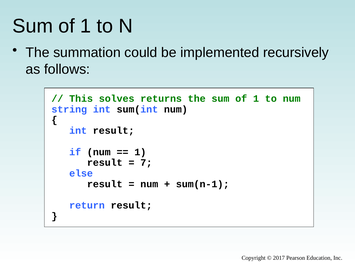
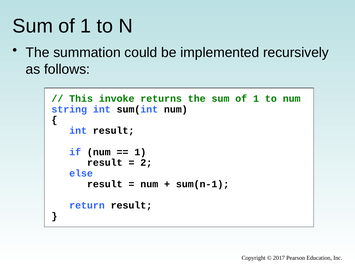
solves: solves -> invoke (117, 98)
7: 7 -> 2 (146, 162)
